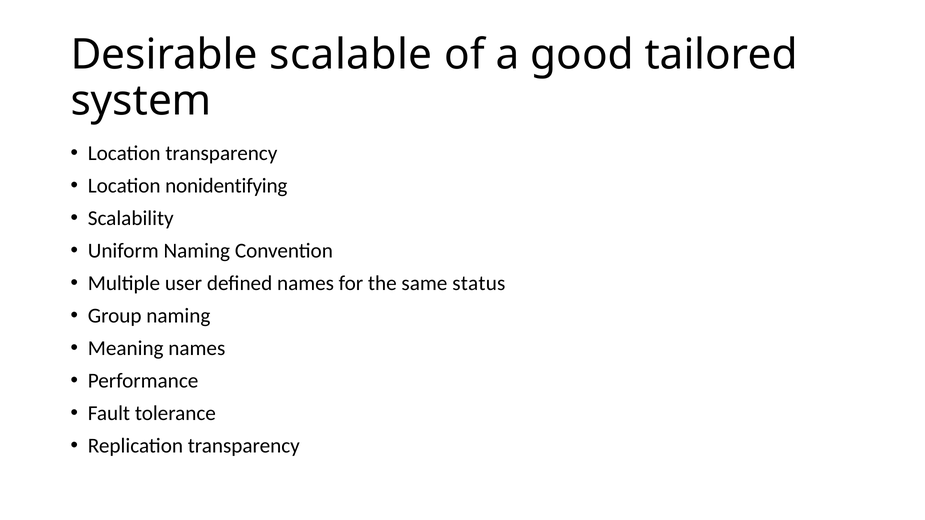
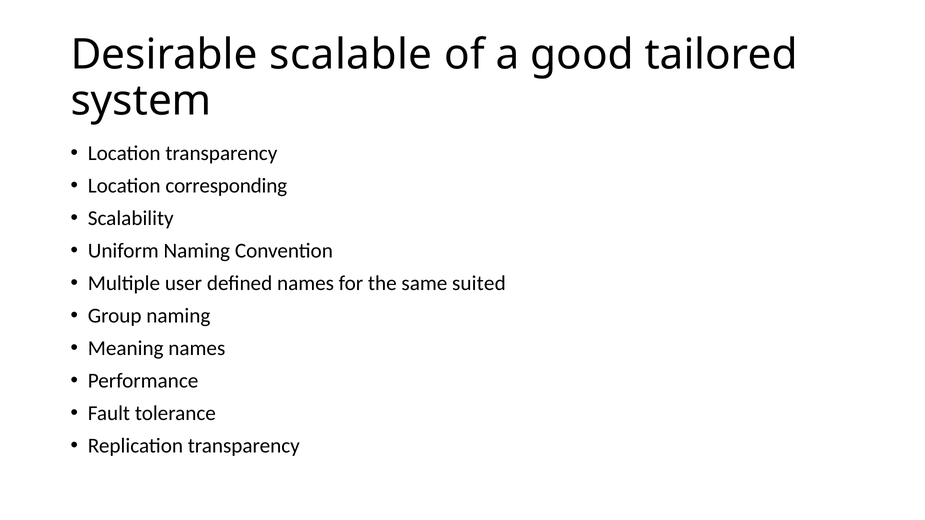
nonidentifying: nonidentifying -> corresponding (226, 186)
status: status -> suited (479, 283)
